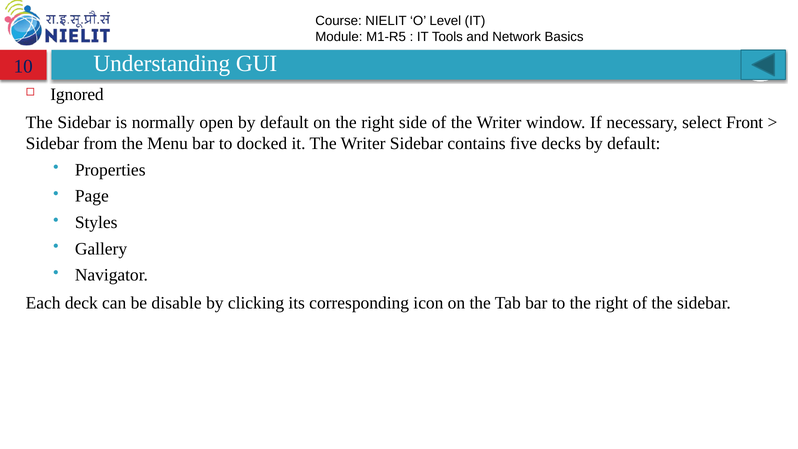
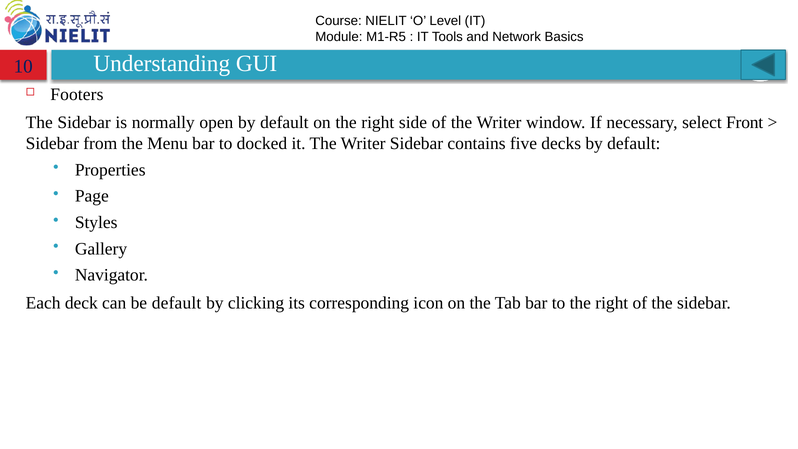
Ignored: Ignored -> Footers (77, 95)
be disable: disable -> default (177, 303)
